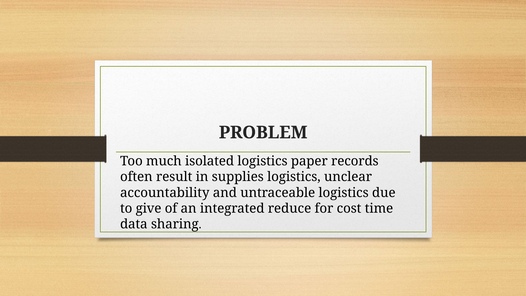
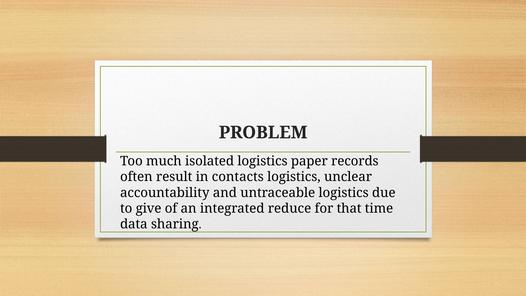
supplies: supplies -> contacts (238, 177)
cost: cost -> that (349, 208)
